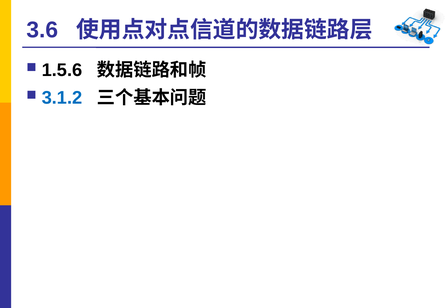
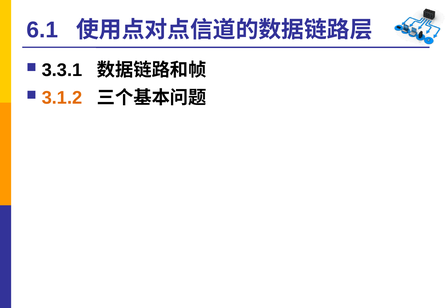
3.6: 3.6 -> 6.1 (42, 30)
1.5.6: 1.5.6 -> 3.3.1 (62, 70)
3.1.2 colour: blue -> orange (62, 98)
